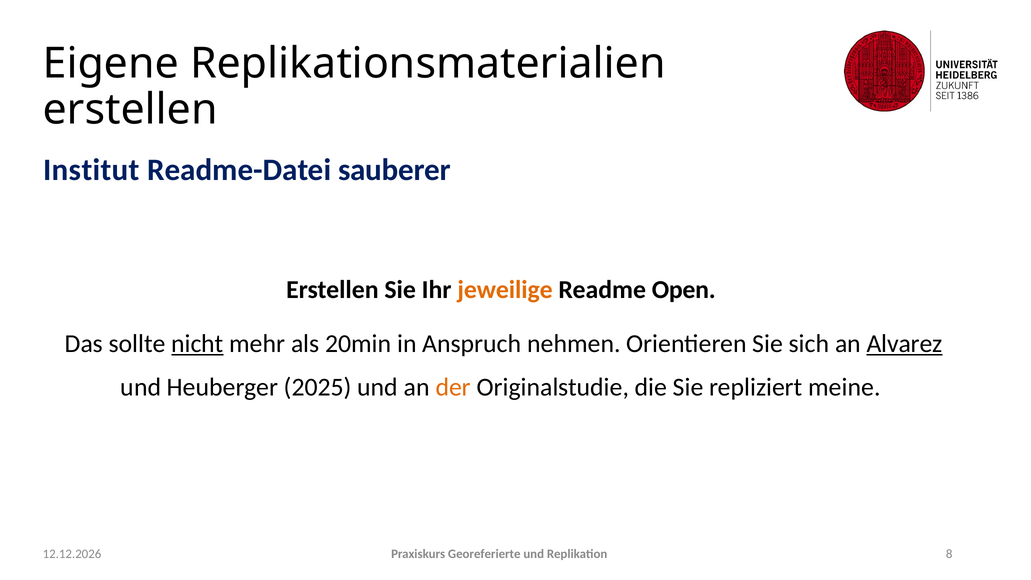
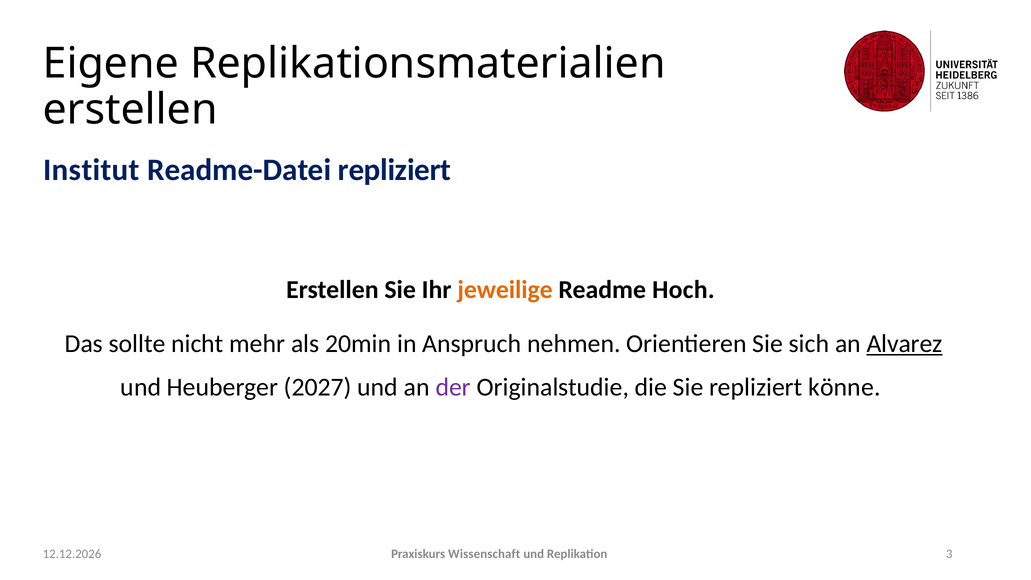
Readme-Datei sauberer: sauberer -> repliziert (395, 170)
Open: Open -> Hoch (683, 290)
nicht underline: present -> none (197, 344)
2025: 2025 -> 2027 (318, 387)
der colour: orange -> purple (453, 387)
meine: meine -> könne (844, 387)
8: 8 -> 3 (949, 554)
Georeferierte: Georeferierte -> Wissenschaft (484, 554)
